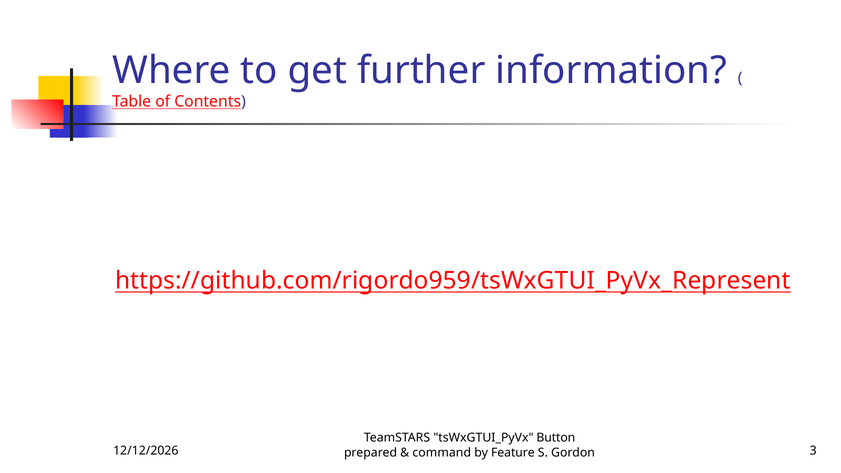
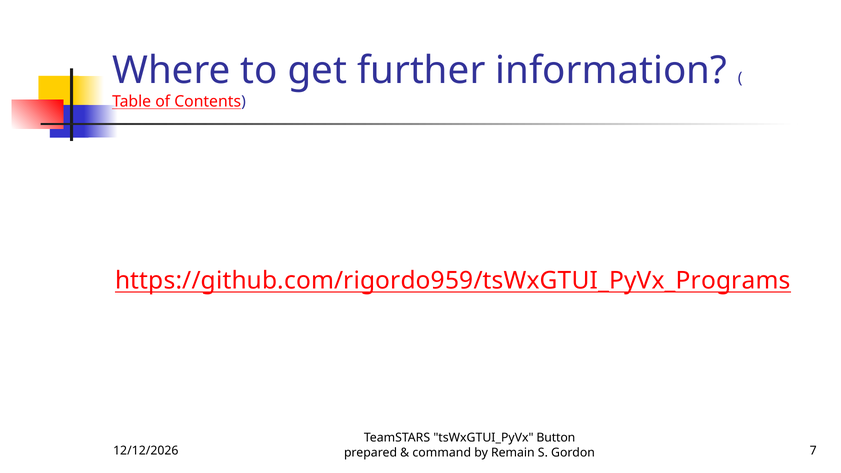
https://github.com/rigordo959/tsWxGTUI_PyVx_Represent: https://github.com/rigordo959/tsWxGTUI_PyVx_Represent -> https://github.com/rigordo959/tsWxGTUI_PyVx_Programs (453, 281)
Feature: Feature -> Remain (513, 453)
3: 3 -> 7 (813, 451)
